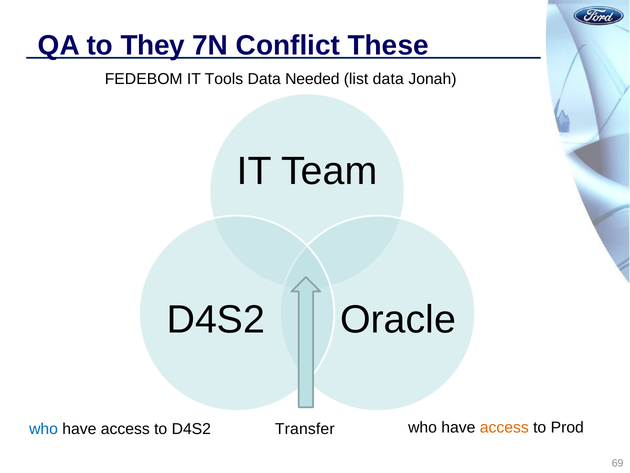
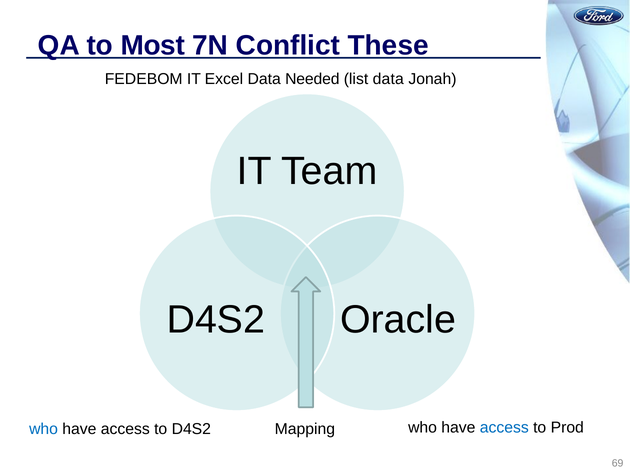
They: They -> Most (153, 46)
Tools: Tools -> Excel (224, 79)
access colour: orange -> blue (504, 427)
Transfer: Transfer -> Mapping (305, 428)
